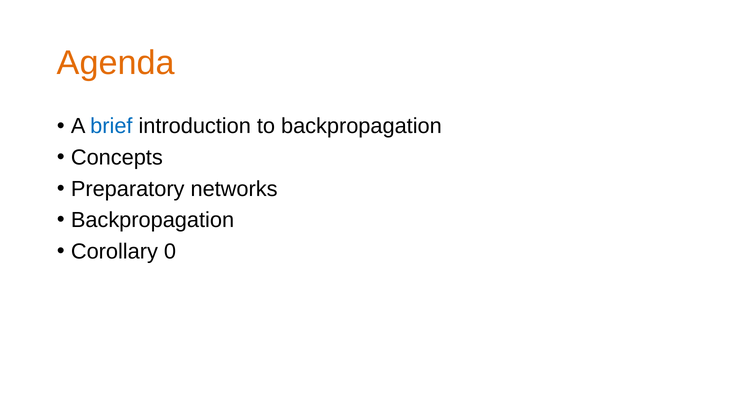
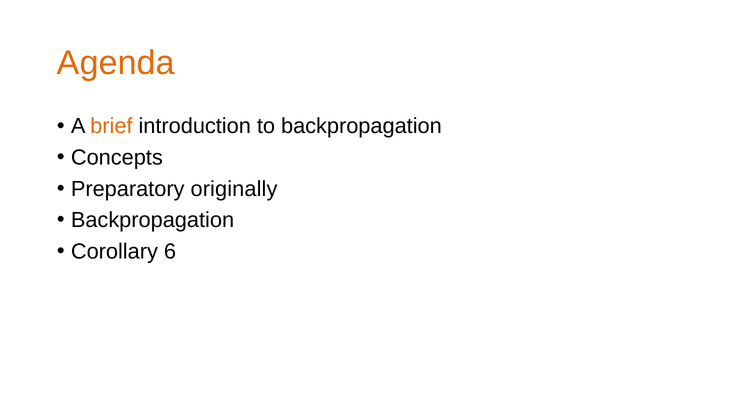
brief colour: blue -> orange (111, 126)
networks: networks -> originally (234, 189)
0: 0 -> 6 (170, 252)
